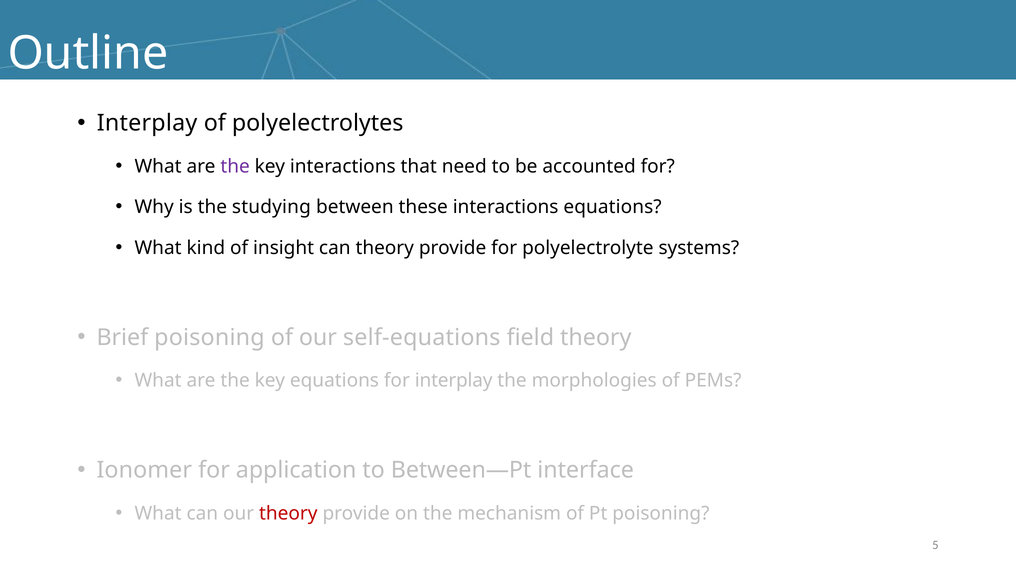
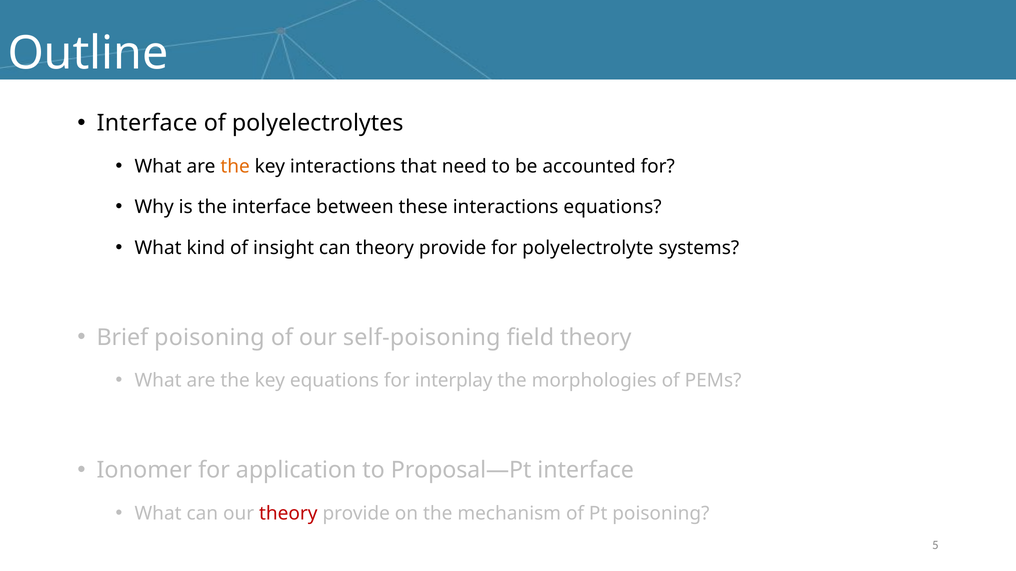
Interplay: Interplay -> Interface (147, 123)
the colour: purple -> orange (235, 166)
the studying: studying -> interface (272, 207)
self-equations: self-equations -> self-poisoning (422, 338)
Between—Pt: Between—Pt -> Proposal—Pt (461, 471)
